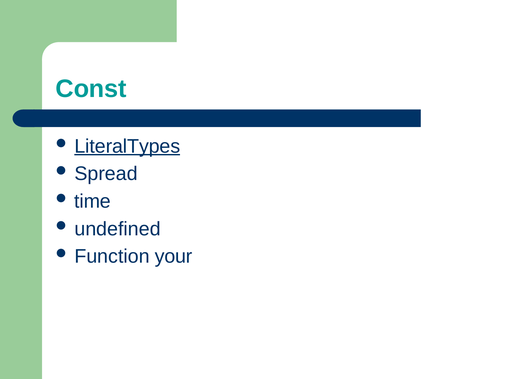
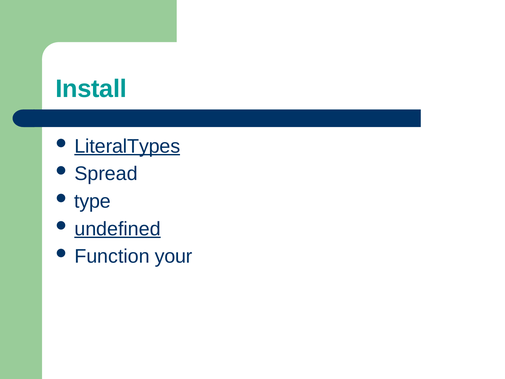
Const: Const -> Install (91, 89)
time: time -> type (93, 201)
undefined underline: none -> present (118, 229)
